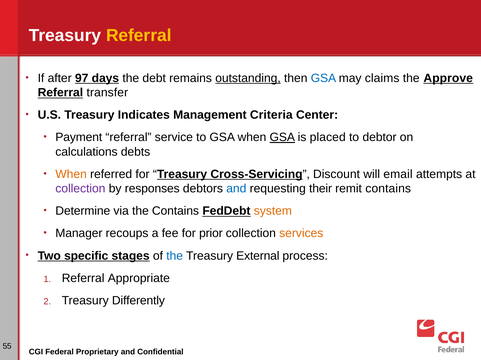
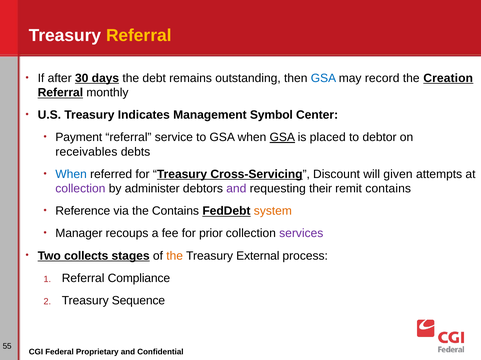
97: 97 -> 30 (82, 78)
outstanding underline: present -> none (248, 78)
claims: claims -> record (382, 78)
Approve: Approve -> Creation (448, 78)
transfer: transfer -> monthly (107, 93)
Criteria: Criteria -> Symbol (271, 115)
calculations: calculations -> receivables (86, 152)
When colour: orange -> blue (71, 174)
email: email -> given (398, 174)
responses: responses -> administer (152, 189)
and colour: blue -> purple (236, 189)
Determine: Determine -> Reference (83, 211)
services colour: orange -> purple (301, 234)
specific: specific -> collects (86, 256)
the colour: blue -> orange (175, 256)
Appropriate: Appropriate -> Compliance (139, 279)
Differently: Differently -> Sequence (138, 301)
